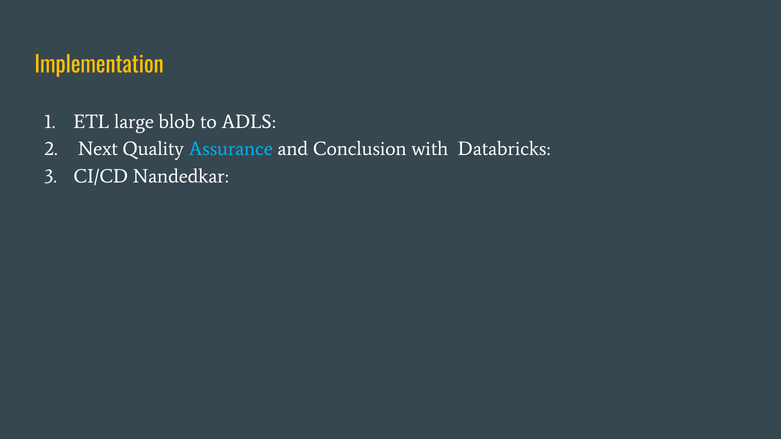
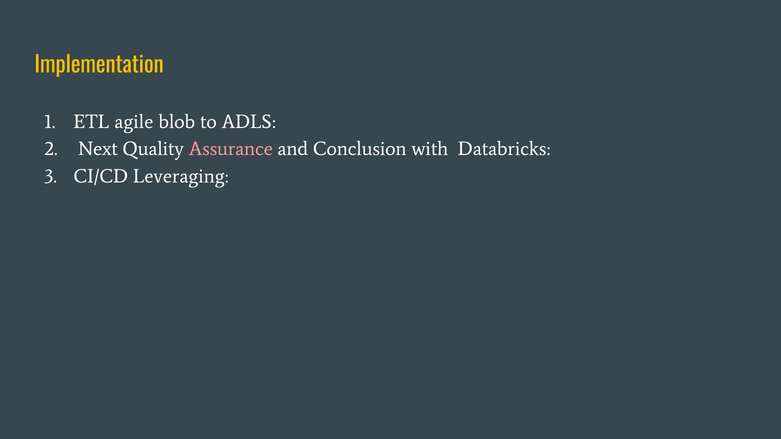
large: large -> agile (134, 122)
Assurance colour: light blue -> pink (231, 149)
Nandedkar: Nandedkar -> Leveraging (181, 176)
